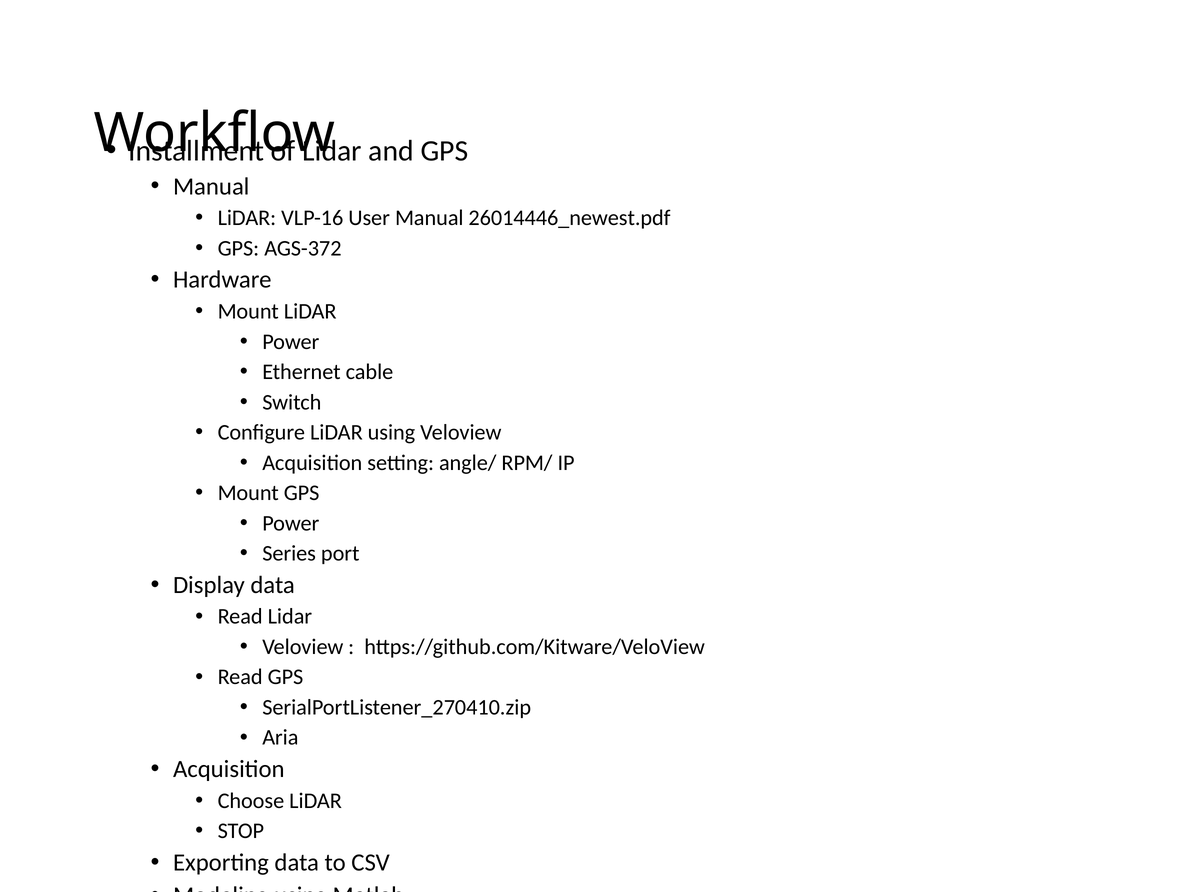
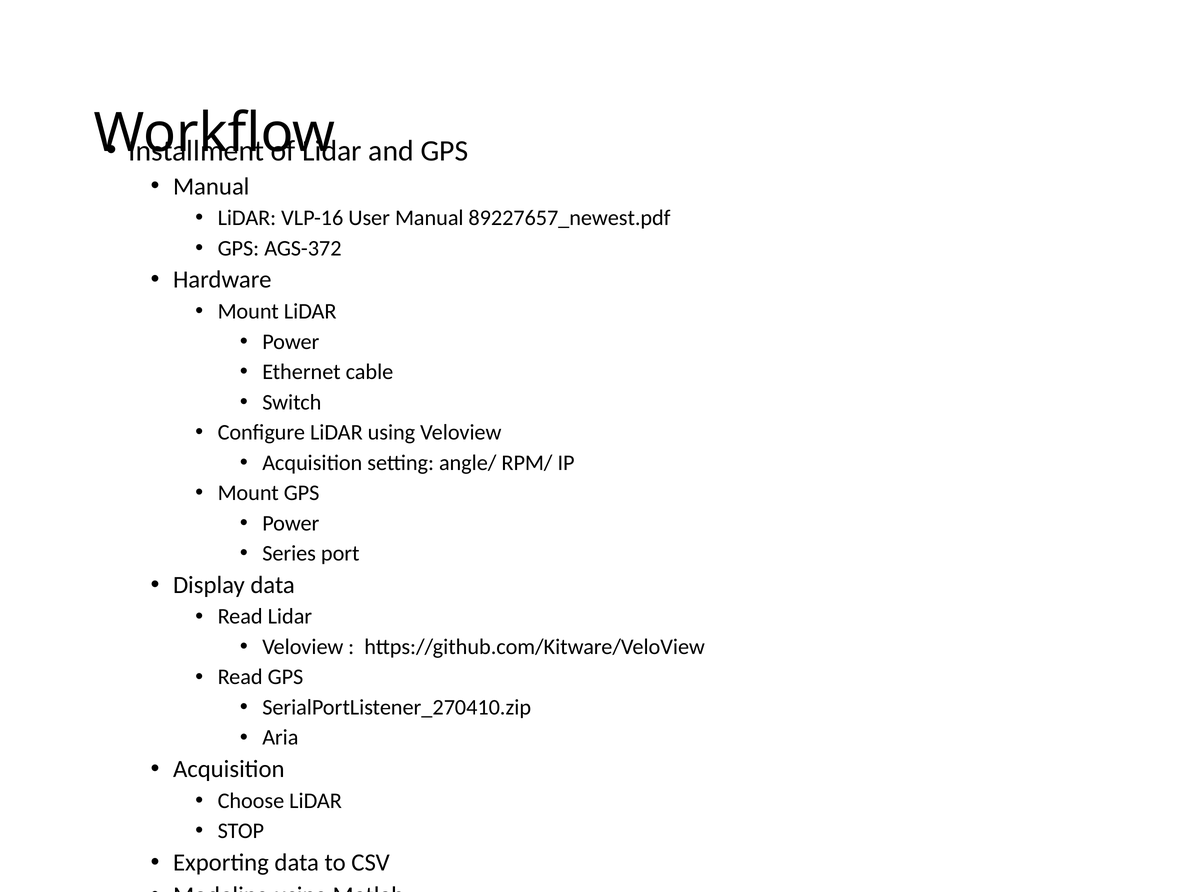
26014446_newest.pdf: 26014446_newest.pdf -> 89227657_newest.pdf (570, 218)
